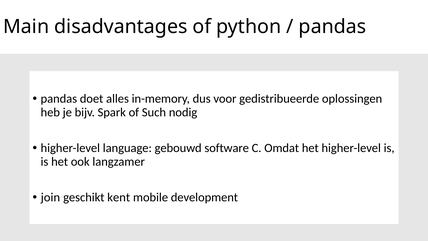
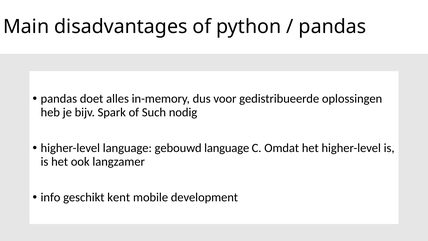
gebouwd software: software -> language (227, 148)
join: join -> info (51, 197)
